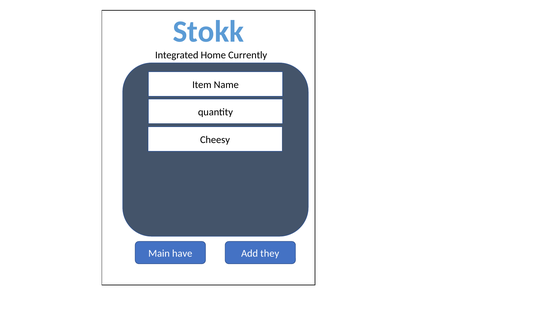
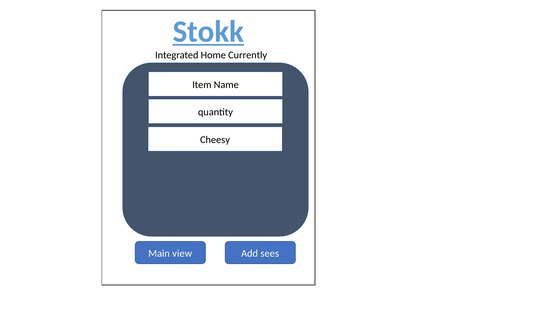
Stokk underline: none -> present (208, 31)
have: have -> view (182, 253)
they: they -> sees (270, 253)
